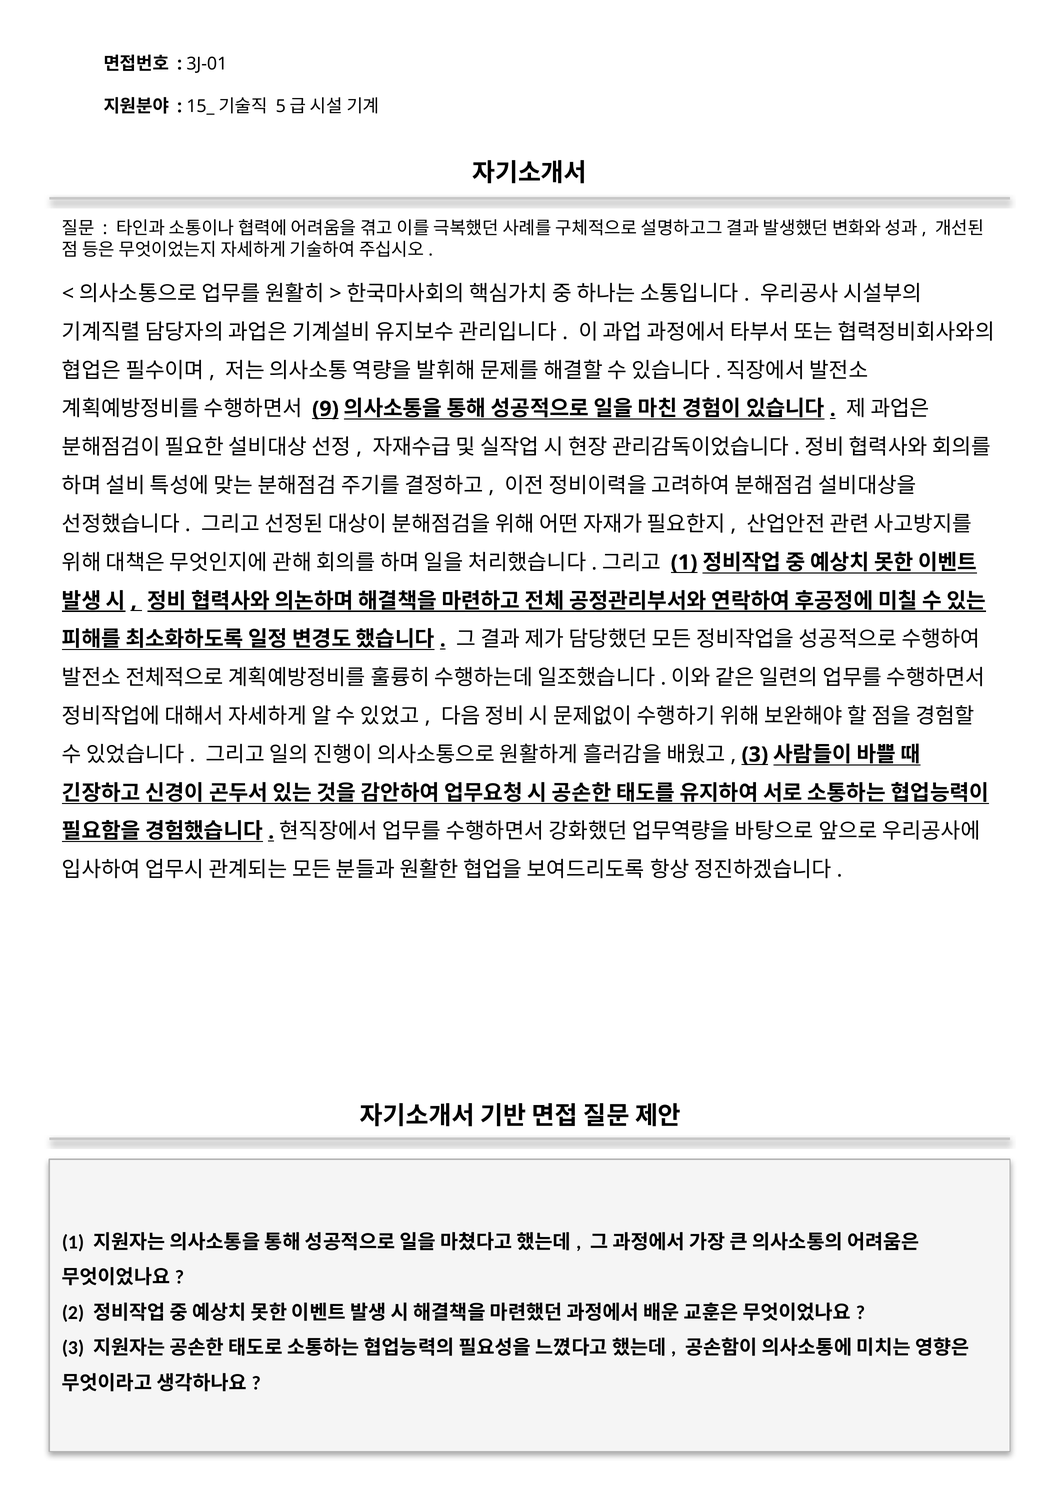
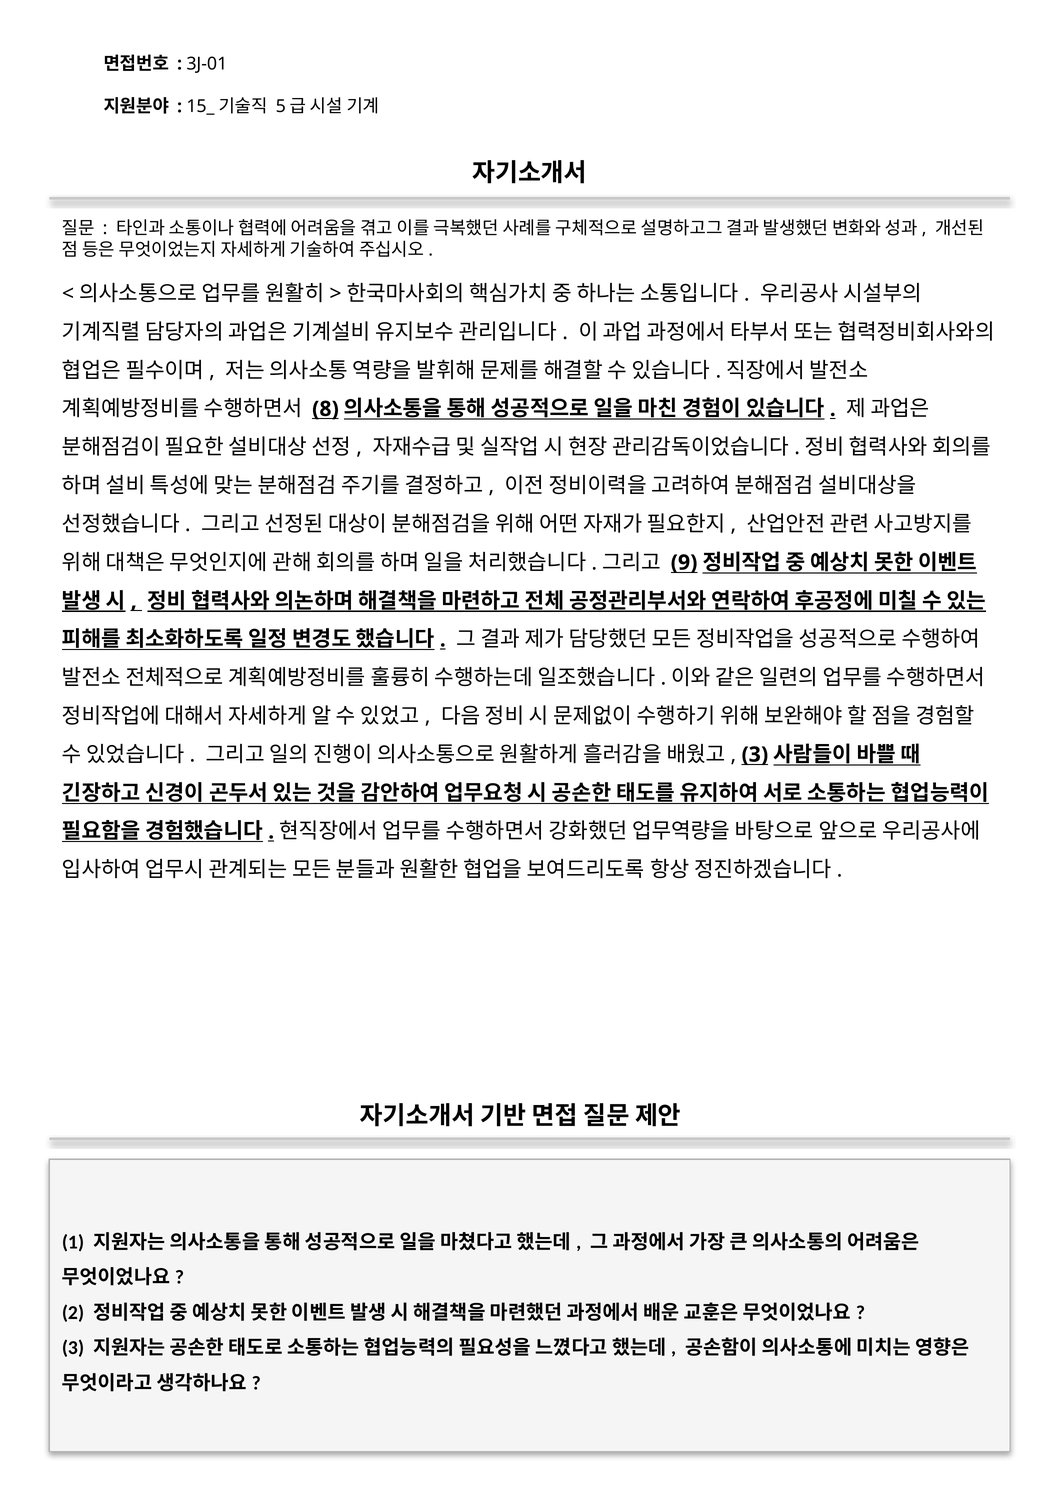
9: 9 -> 8 (325, 409)
1: 1 -> 9 (684, 563)
